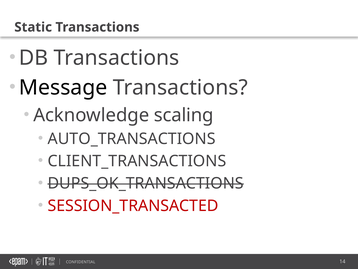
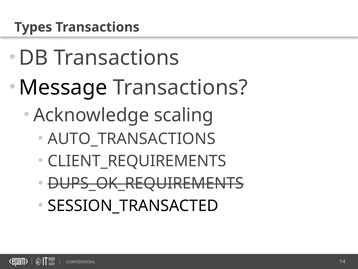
Static: Static -> Types (33, 27)
CLIENT_TRANSACTIONS: CLIENT_TRANSACTIONS -> CLIENT_REQUIREMENTS (137, 161)
DUPS_OK_TRANSACTIONS: DUPS_OK_TRANSACTIONS -> DUPS_OK_REQUIREMENTS (146, 183)
SESSION_TRANSACTED colour: red -> black (133, 205)
